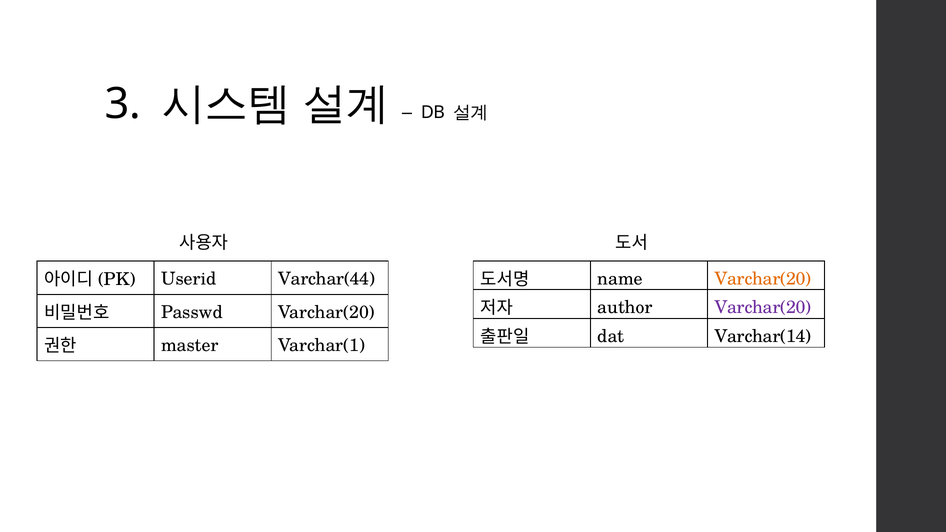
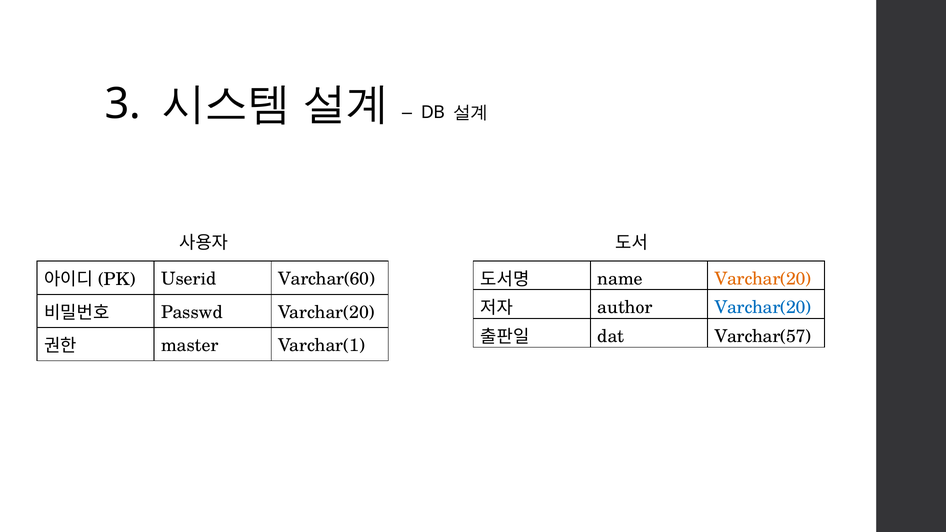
Varchar(44: Varchar(44 -> Varchar(60 (327, 279)
Varchar(20 colour: purple -> blue (763, 308)
Varchar(14: Varchar(14 -> Varchar(57 (763, 336)
